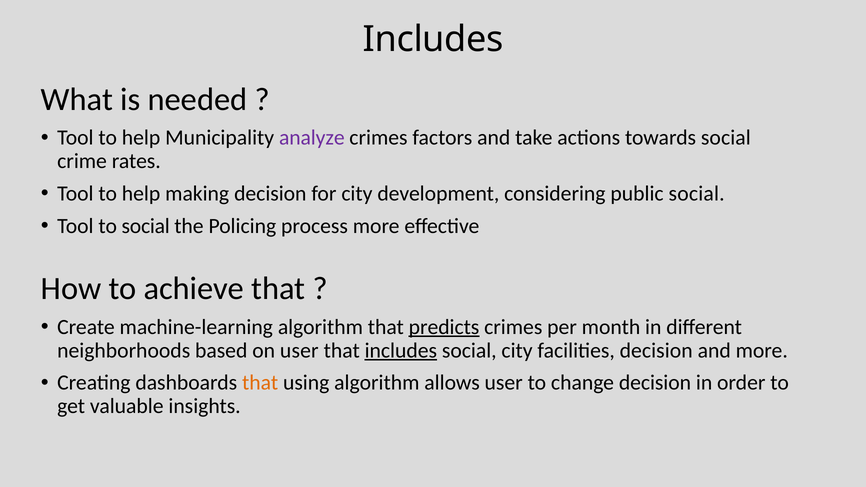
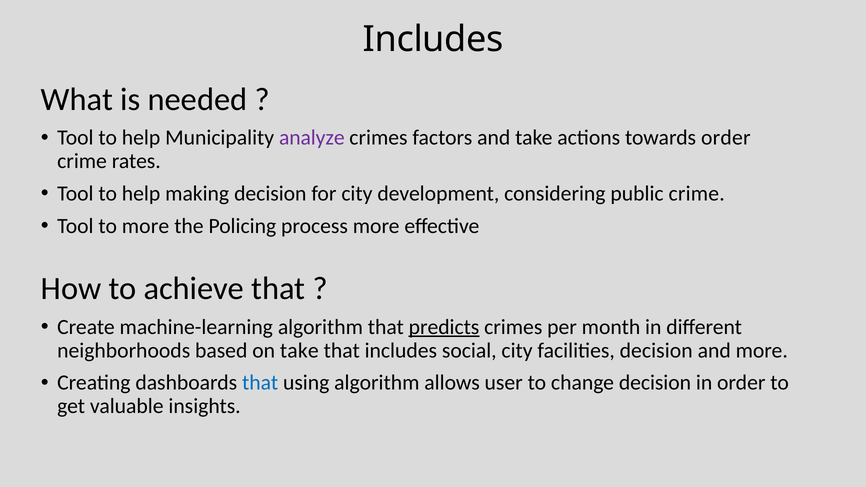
towards social: social -> order (726, 138)
public social: social -> crime (697, 194)
to social: social -> more (146, 226)
on user: user -> take (299, 350)
includes underline: present -> none (401, 350)
that colour: orange -> blue (260, 383)
